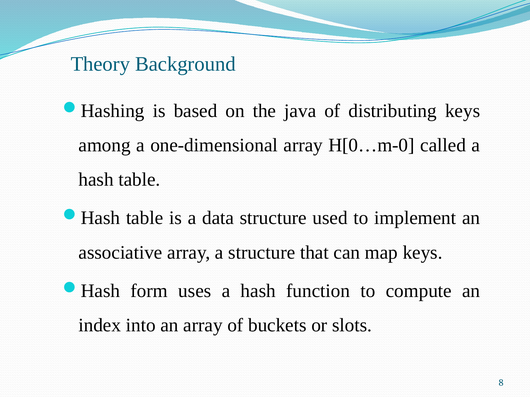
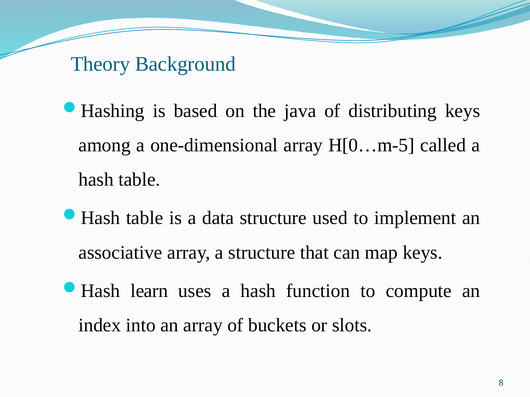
H[0…m-0: H[0…m-0 -> H[0…m-5 (372, 145)
form: form -> learn (149, 291)
